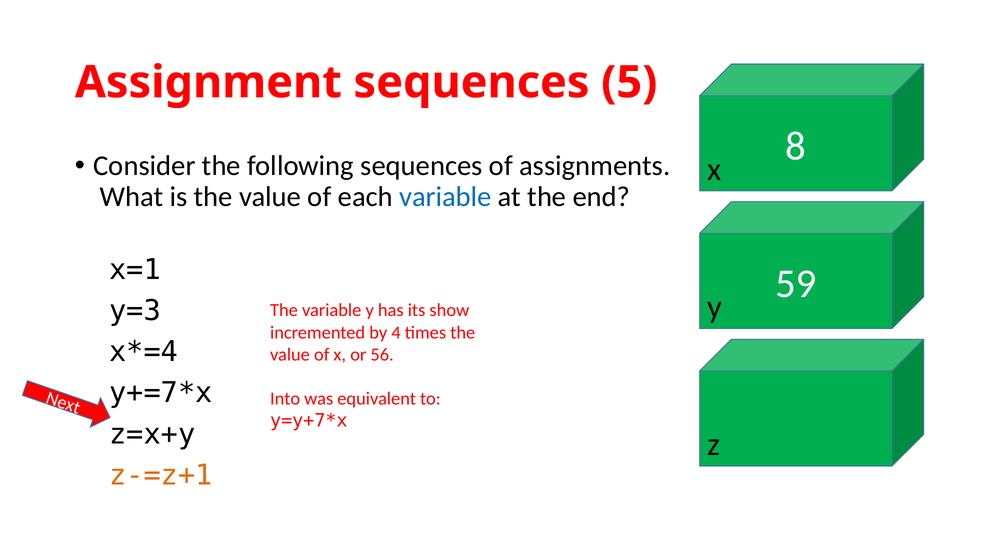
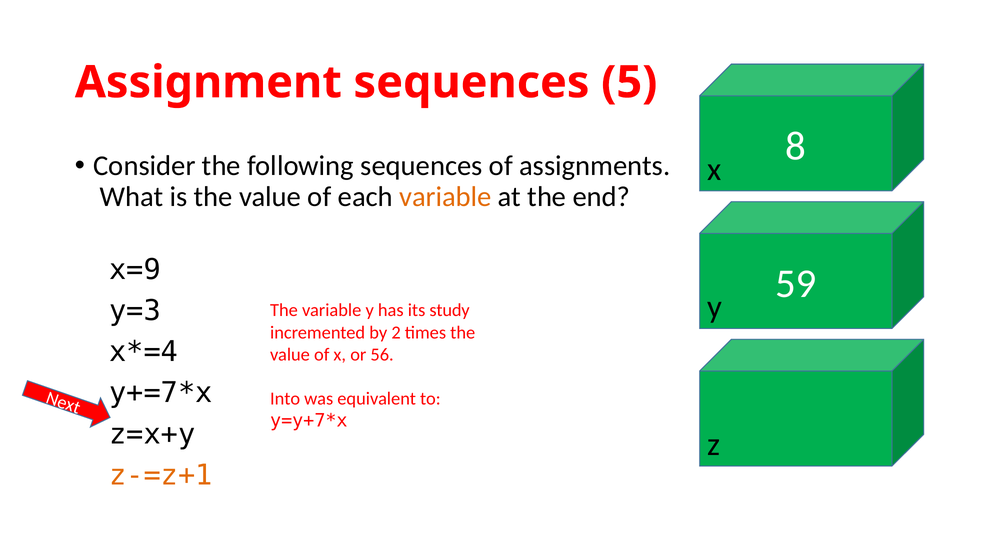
variable colour: blue -> orange (445, 197)
x=1: x=1 -> x=9 (135, 270)
show: show -> study (450, 311)
4: 4 -> 2 (396, 333)
